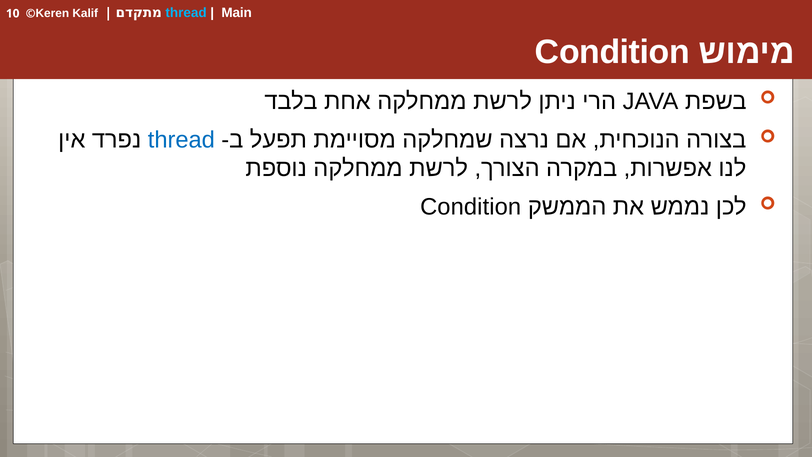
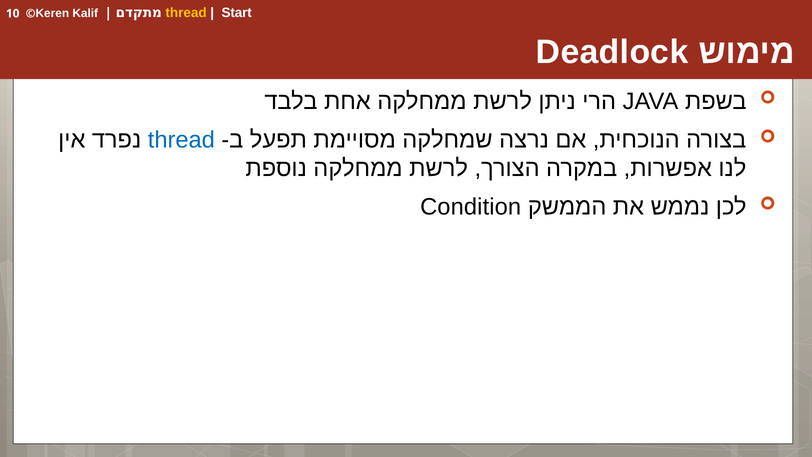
thread colour: light blue -> yellow (186, 13)
Main: Main -> Start (237, 13)
Condition: Condition -> Deadlock (612, 52)
